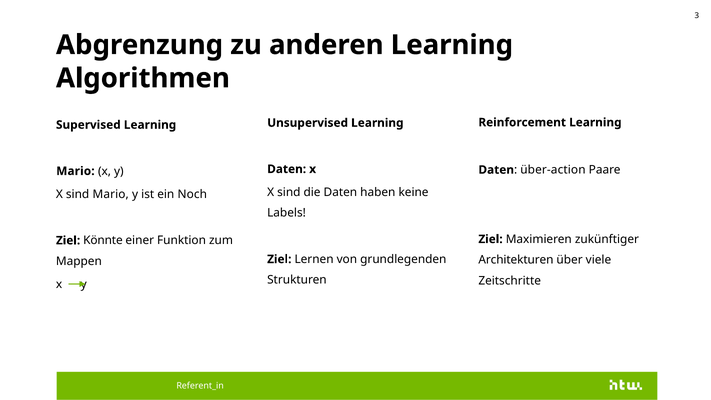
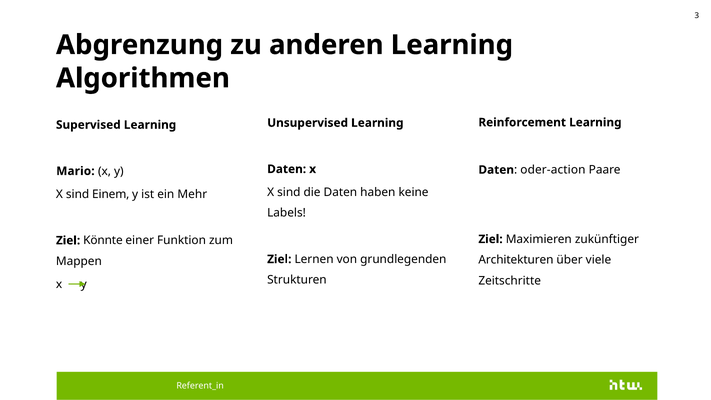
über-action: über-action -> oder-action (553, 170)
sind Mario: Mario -> Einem (111, 194)
Noch: Noch -> Mehr (192, 194)
